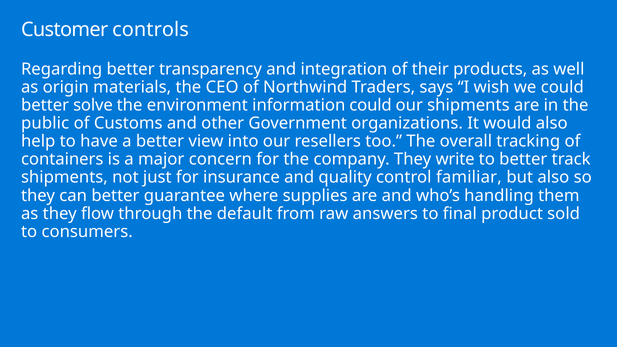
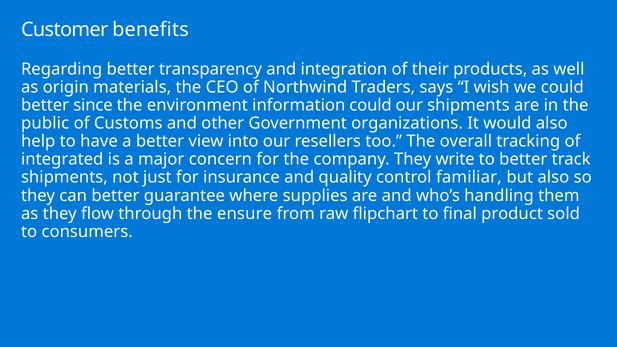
controls: controls -> benefits (150, 30)
solve: solve -> since (93, 105)
containers: containers -> integrated (62, 159)
default: default -> ensure (245, 214)
answers: answers -> flipchart (385, 214)
